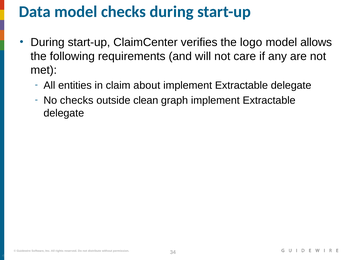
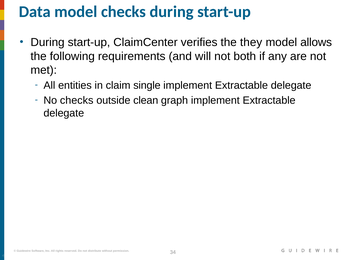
logo: logo -> they (251, 42)
care: care -> both (245, 56)
about: about -> single (147, 86)
